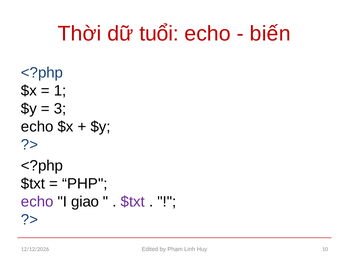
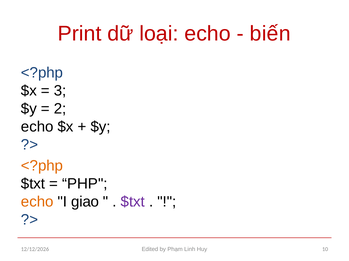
Thời: Thời -> Print (80, 34)
tuổi: tuổi -> loại (159, 34)
1: 1 -> 3 (60, 91)
3: 3 -> 2 (60, 109)
<?php colour: black -> orange (42, 166)
echo colour: purple -> orange (37, 202)
